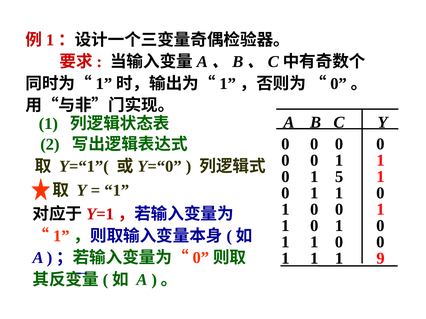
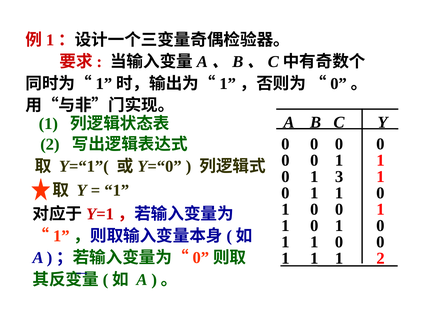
5: 5 -> 3 (339, 177)
1 9: 9 -> 2 (380, 259)
